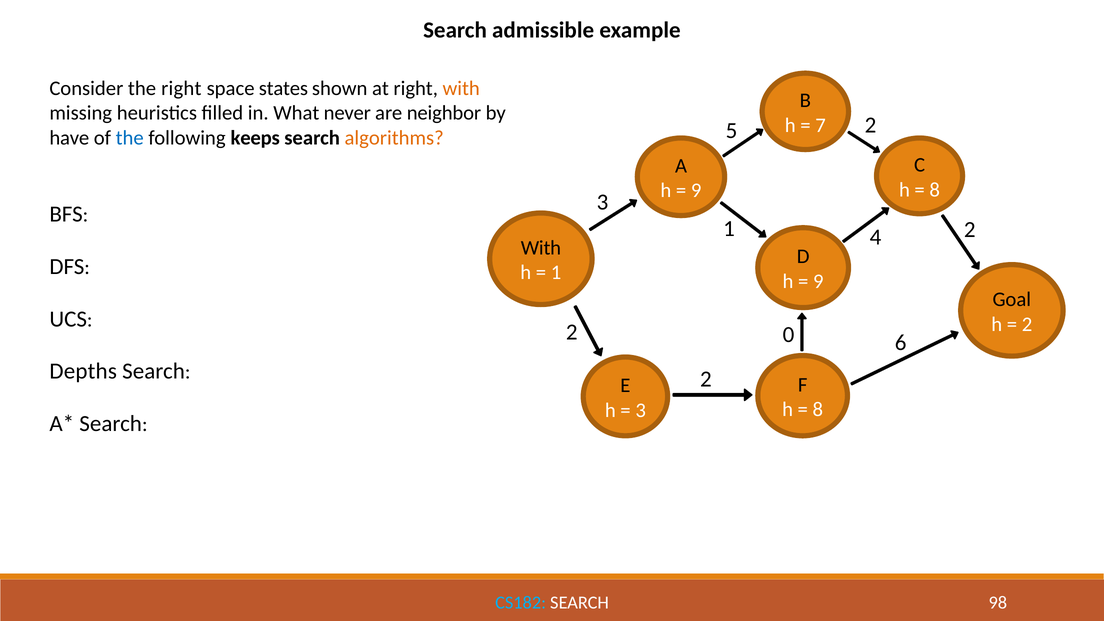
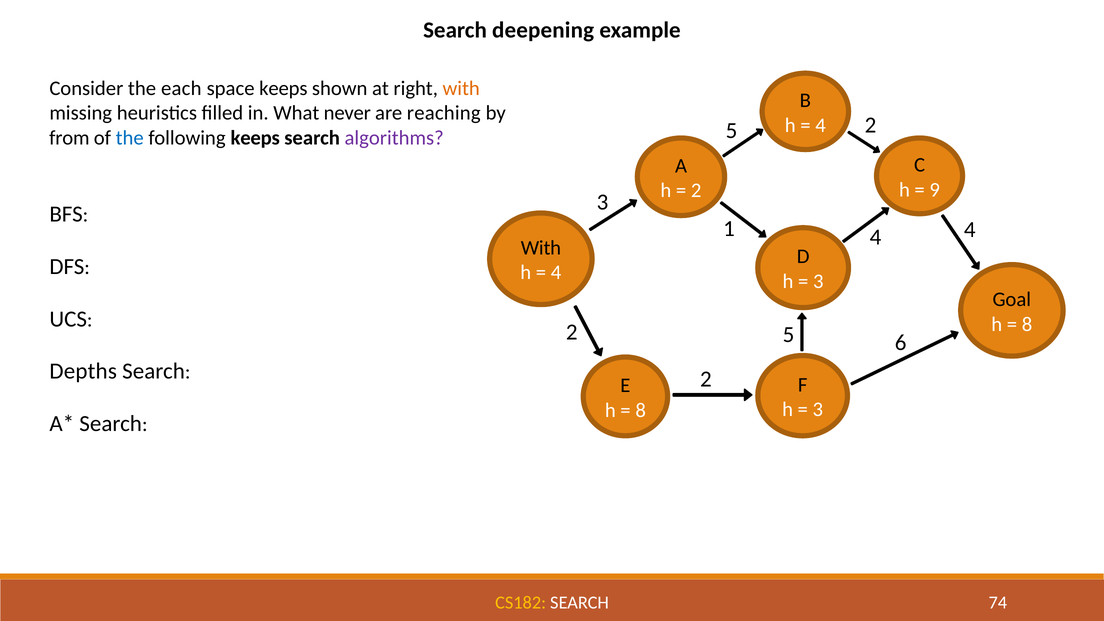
admissible: admissible -> deepening (543, 30)
the right: right -> each (181, 88)
space states: states -> keeps (283, 88)
neighbor: neighbor -> reaching (444, 113)
7: 7 -> 4 (821, 125)
have: have -> from (69, 138)
algorithms colour: orange -> purple (394, 138)
8: 8 -> 9 (935, 190)
9: 9 -> 2 (696, 191)
4 2: 2 -> 4 (970, 230)
1: 1 -> 4 (556, 273)
9: 9 -> 3 (818, 281)
2: 2 -> 8 (1027, 324)
2 0: 0 -> 5 (789, 334)
8: 8 -> 3 (818, 410)
3: 3 -> 8 (641, 410)
CS182 colour: light blue -> yellow (521, 603)
98: 98 -> 74 (998, 603)
